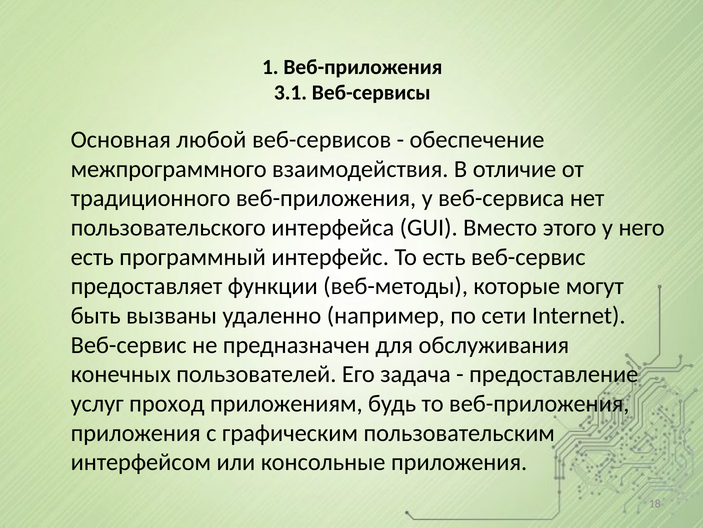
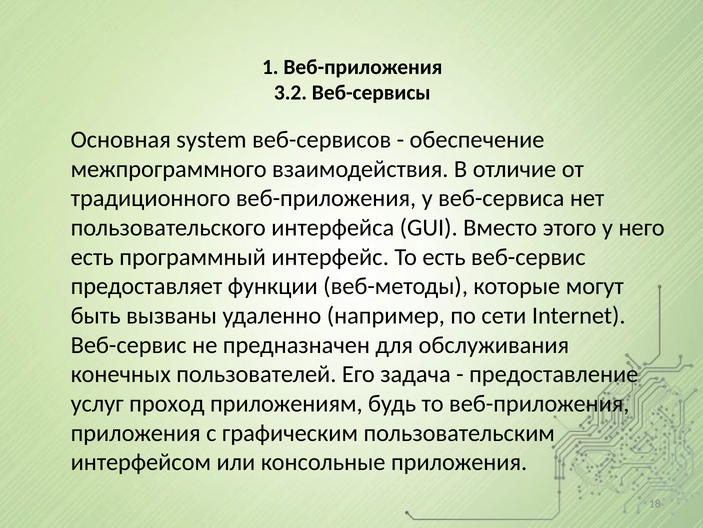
3.1: 3.1 -> 3.2 (290, 93)
любой: любой -> system (211, 140)
